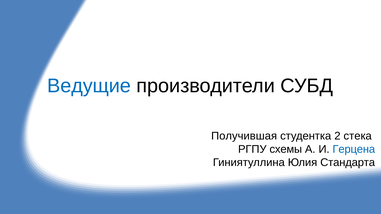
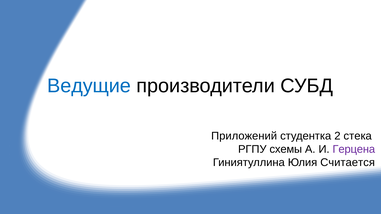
Получившая: Получившая -> Приложений (244, 136)
Герцена colour: blue -> purple (354, 149)
Стандарта: Стандарта -> Считается (348, 163)
